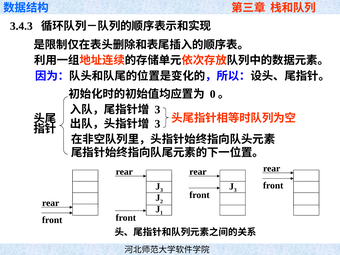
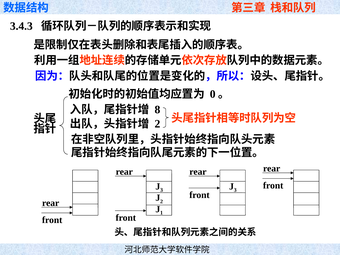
3: 3 -> 8 (157, 110)
3: 3 -> 2 (157, 124)
